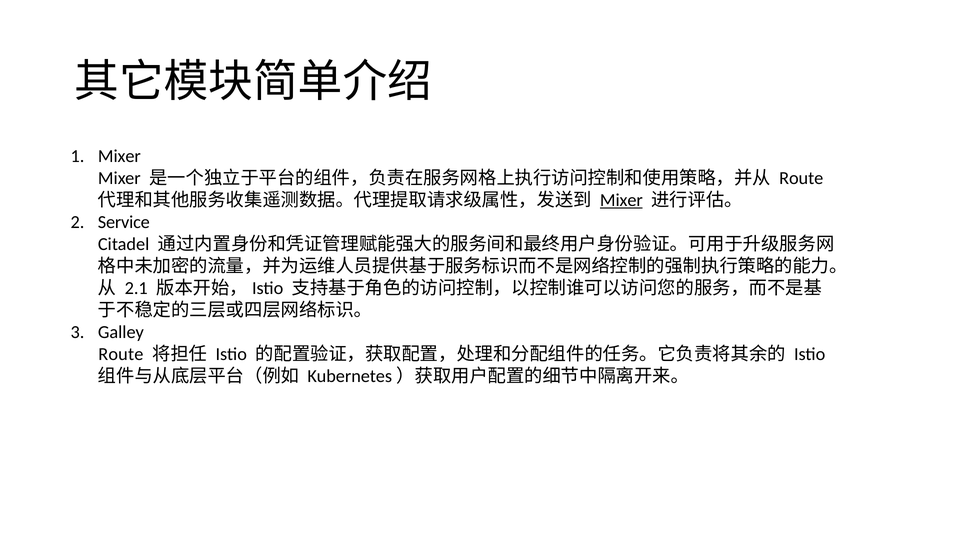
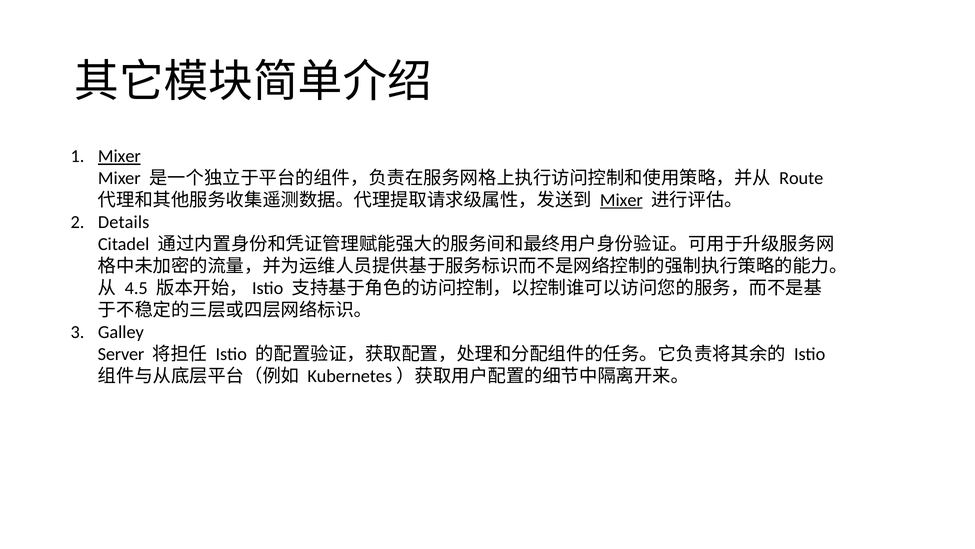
Mixer underline: none -> present (119, 156)
Service: Service -> Details (124, 222)
2.1: 2.1 -> 4.5 (136, 288)
Route: Route -> Server (121, 354)
